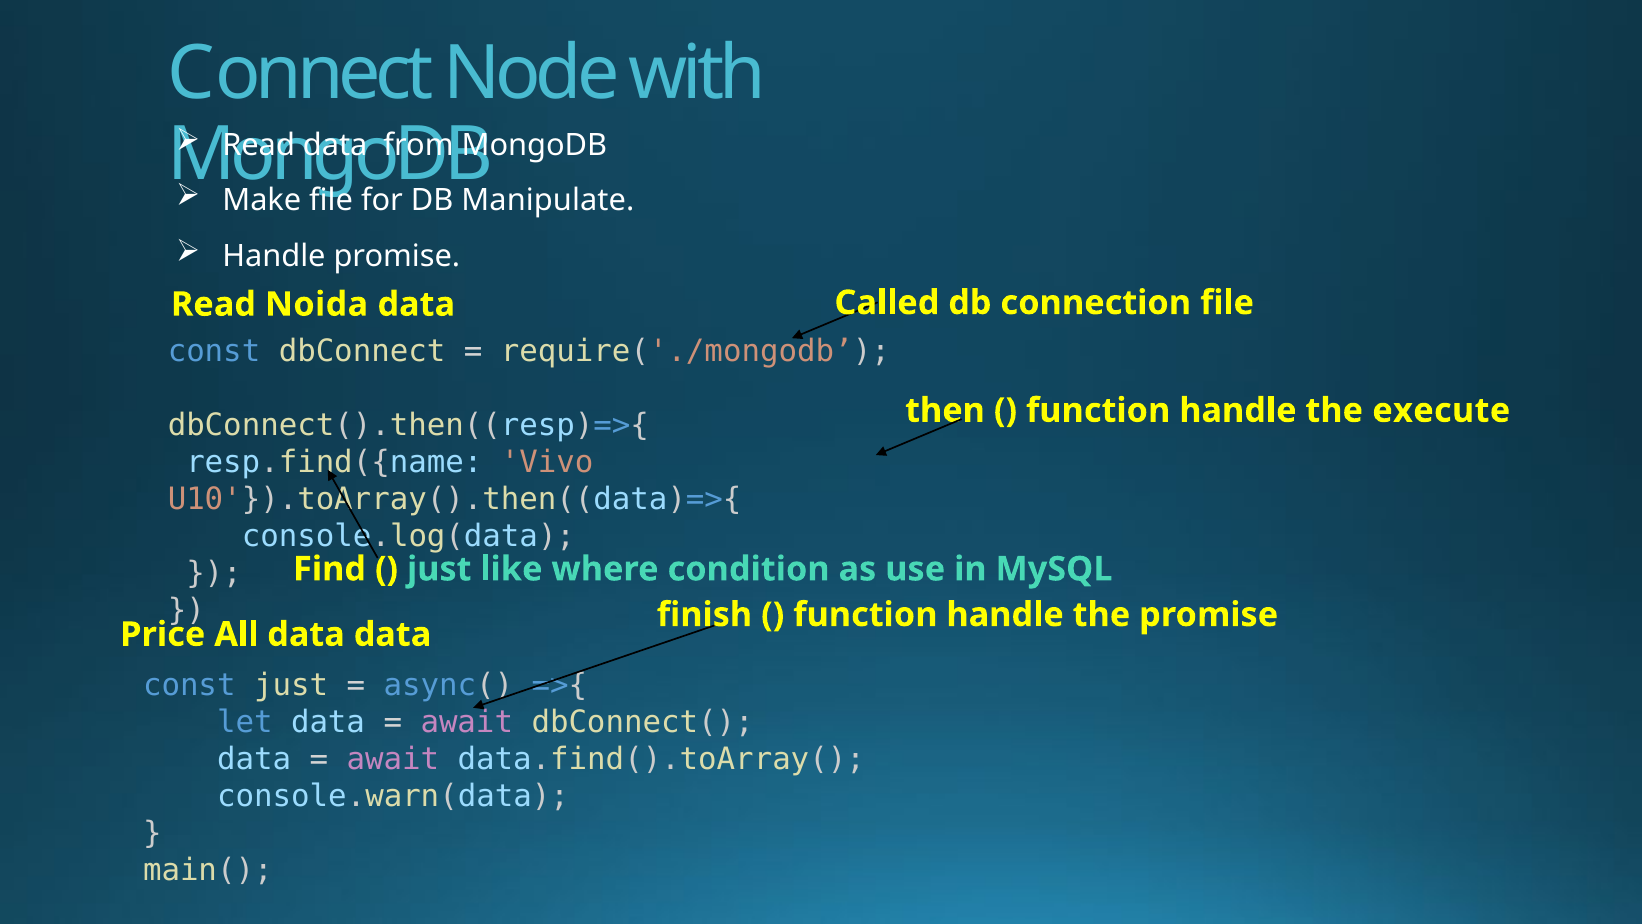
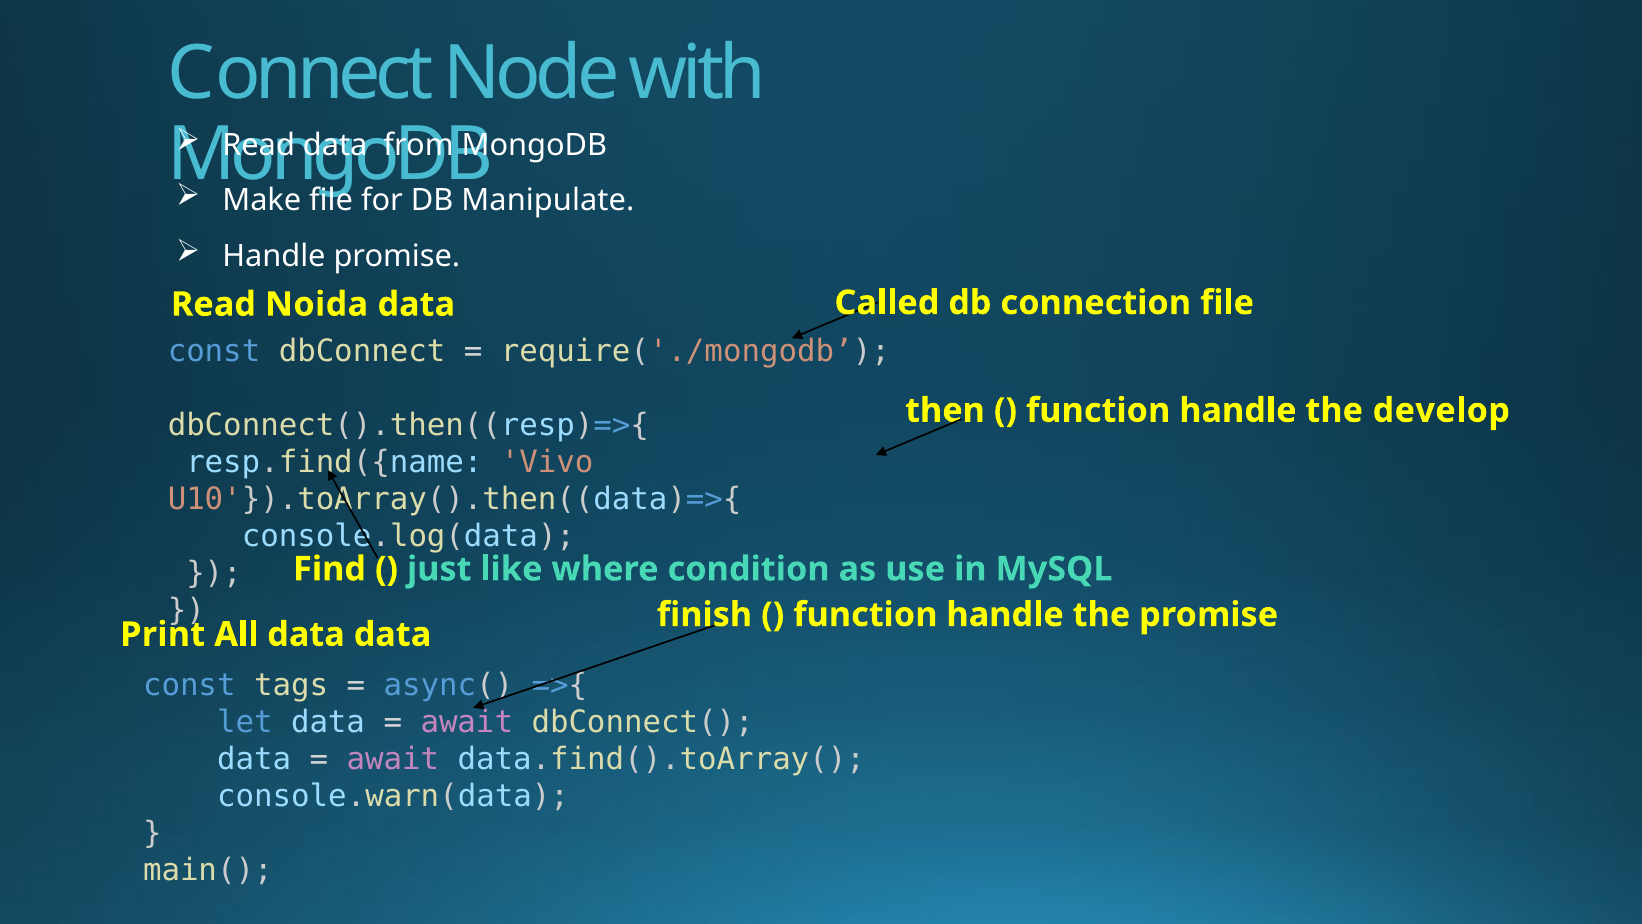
execute: execute -> develop (1441, 410)
Price: Price -> Print (163, 634)
const just: just -> tags (291, 685)
